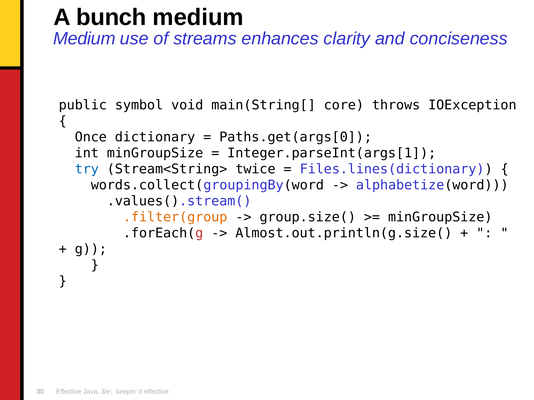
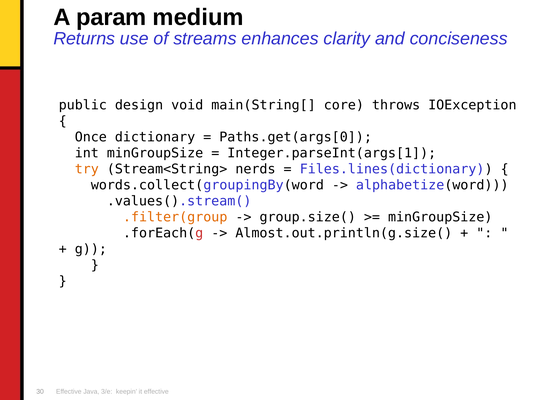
bunch: bunch -> param (111, 17)
Medium: Medium -> Returns (84, 39)
symbol: symbol -> design (139, 105)
try colour: blue -> orange (87, 169)
twice: twice -> nerds (255, 169)
